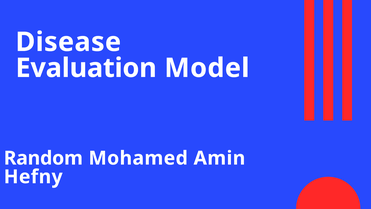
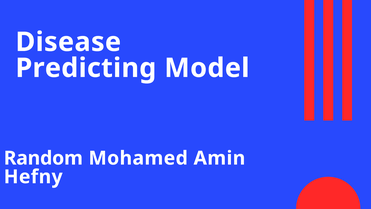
Evaluation: Evaluation -> Predicting (86, 68)
